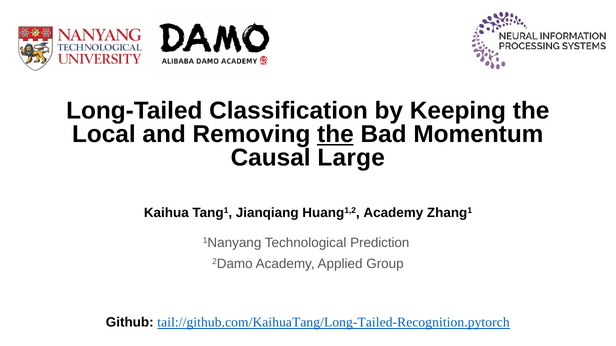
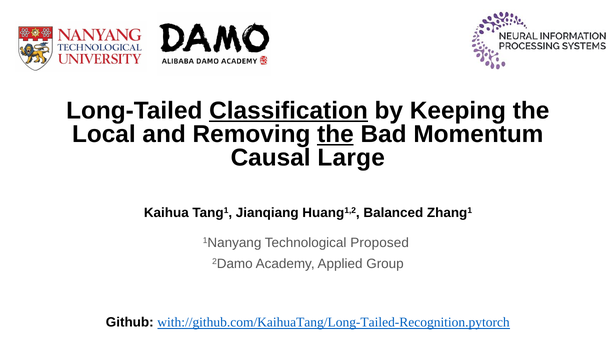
Classification underline: none -> present (289, 111)
Huang1,2 Academy: Academy -> Balanced (393, 213)
Prediction: Prediction -> Proposed (380, 243)
tail://github.com/KaihuaTang/Long-Tailed-Recognition.pytorch: tail://github.com/KaihuaTang/Long-Tailed-Recognition.pytorch -> with://github.com/KaihuaTang/Long-Tailed-Recognition.pytorch (334, 323)
